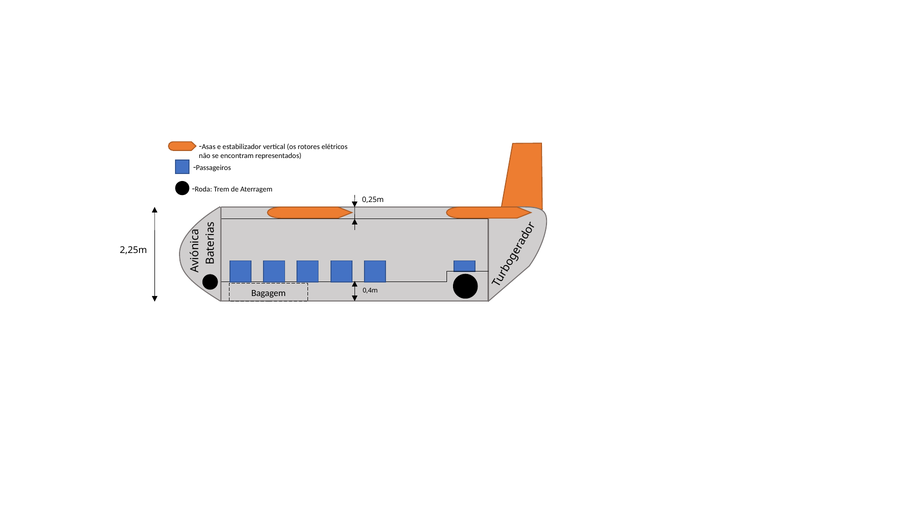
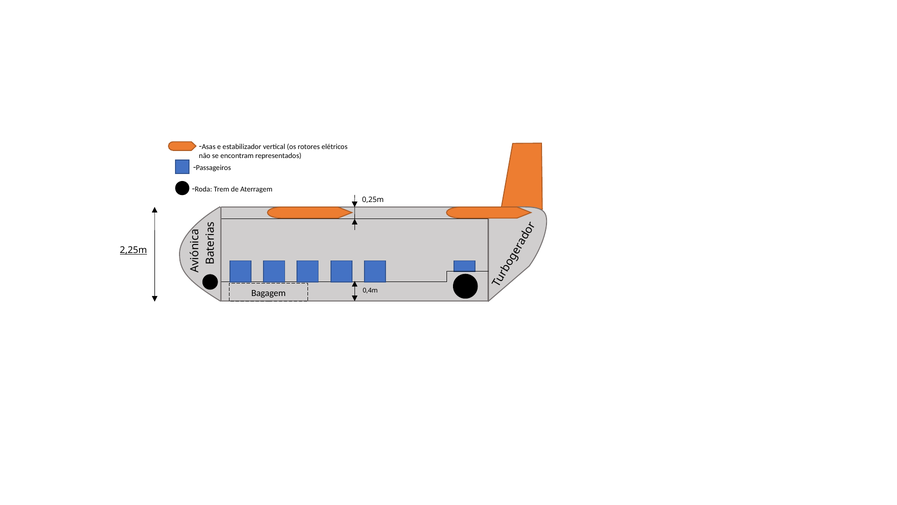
2,25m underline: none -> present (133, 250)
